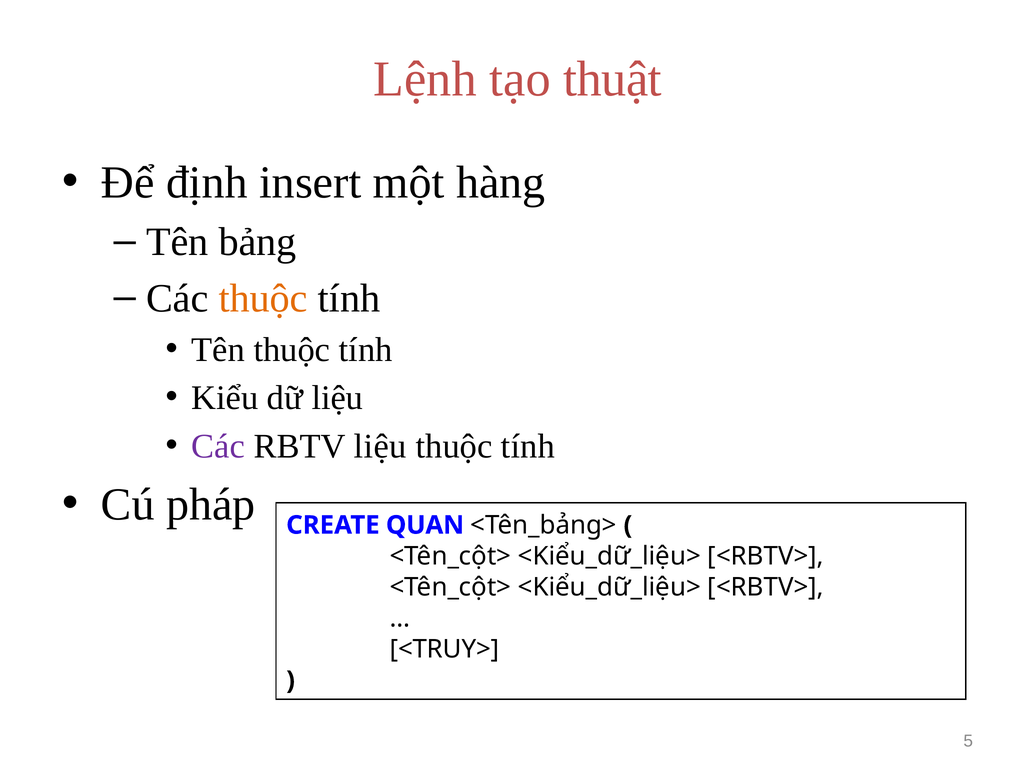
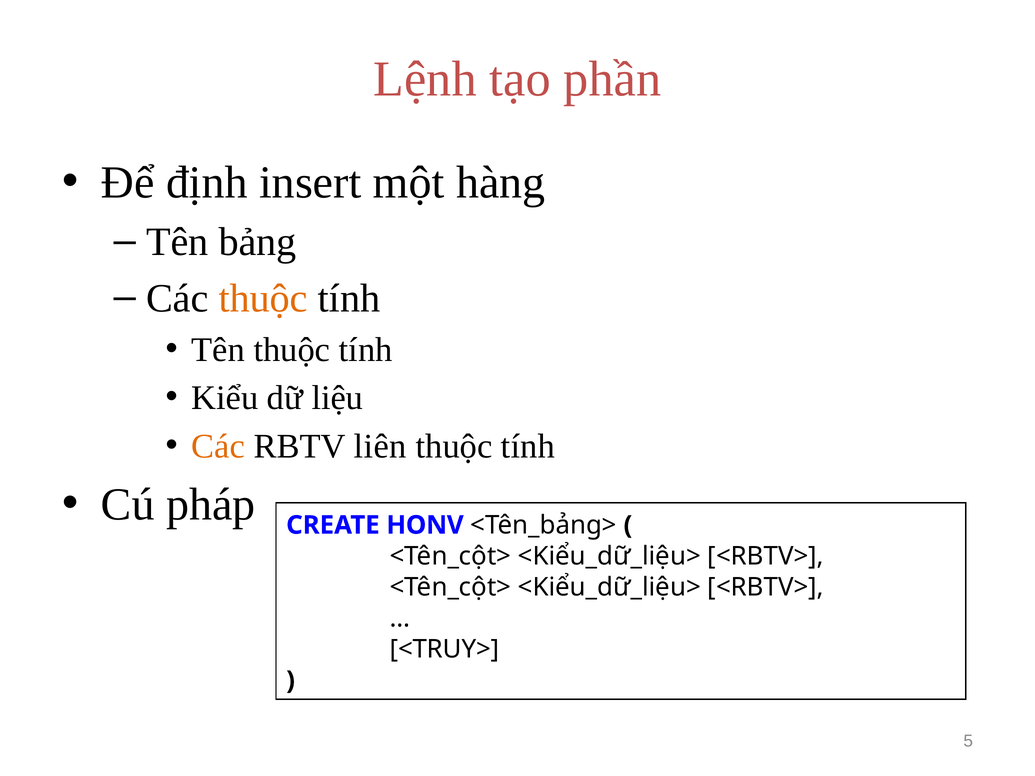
thuật: thuật -> phần (612, 79)
Các colour: purple -> orange (218, 446)
RBTV liệu: liệu -> liên (380, 446)
QUAN: QUAN -> HONV (425, 525)
